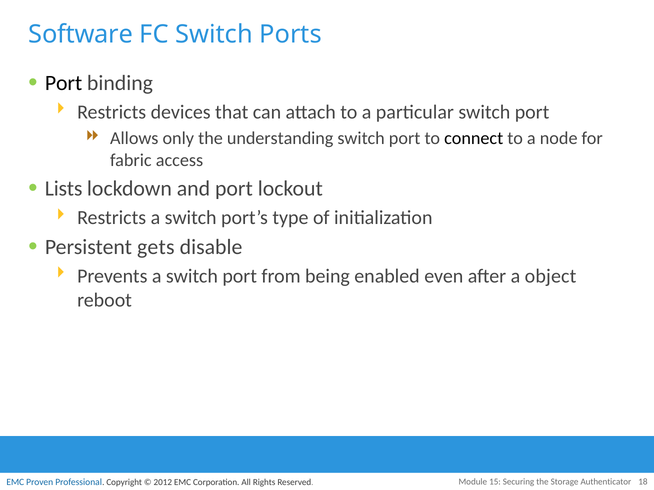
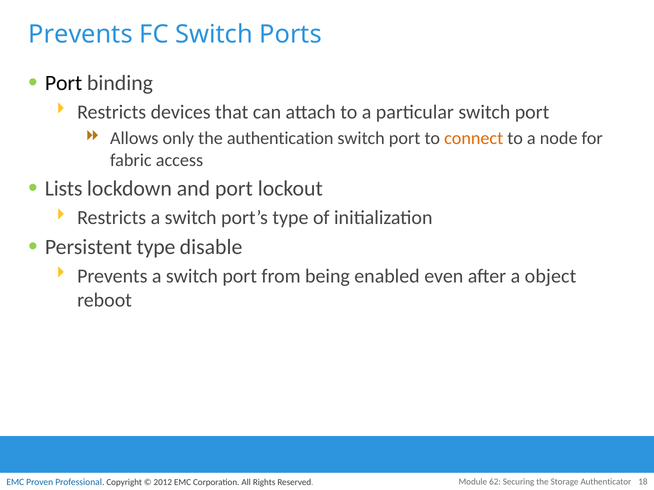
Software: Software -> Prevents (81, 34)
understanding: understanding -> authentication (280, 139)
connect colour: black -> orange (474, 139)
Persistent gets: gets -> type (156, 247)
15: 15 -> 62 (495, 482)
